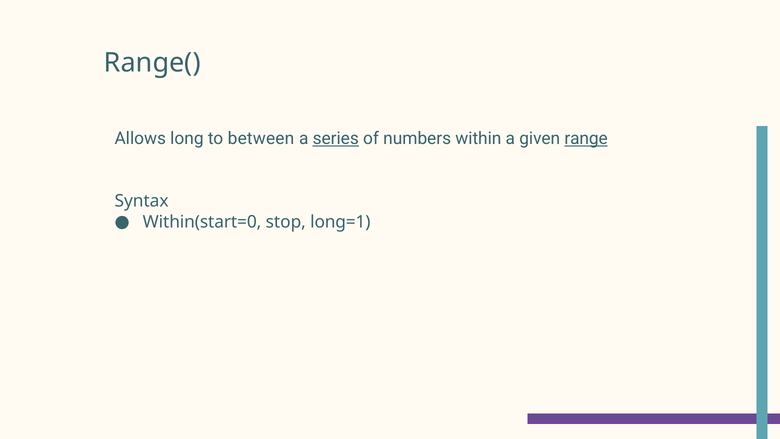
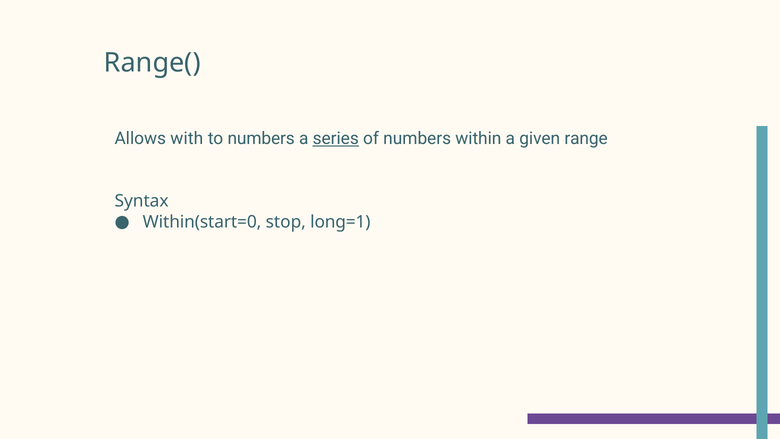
long: long -> with (187, 139)
to between: between -> numbers (261, 139)
range underline: present -> none (586, 139)
